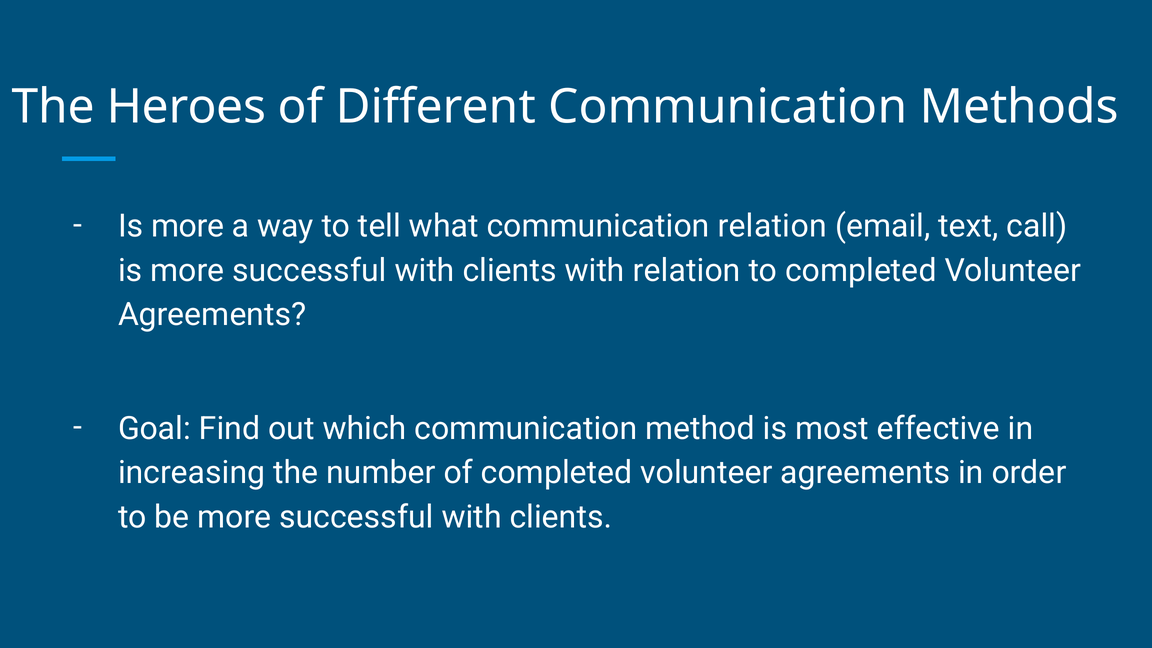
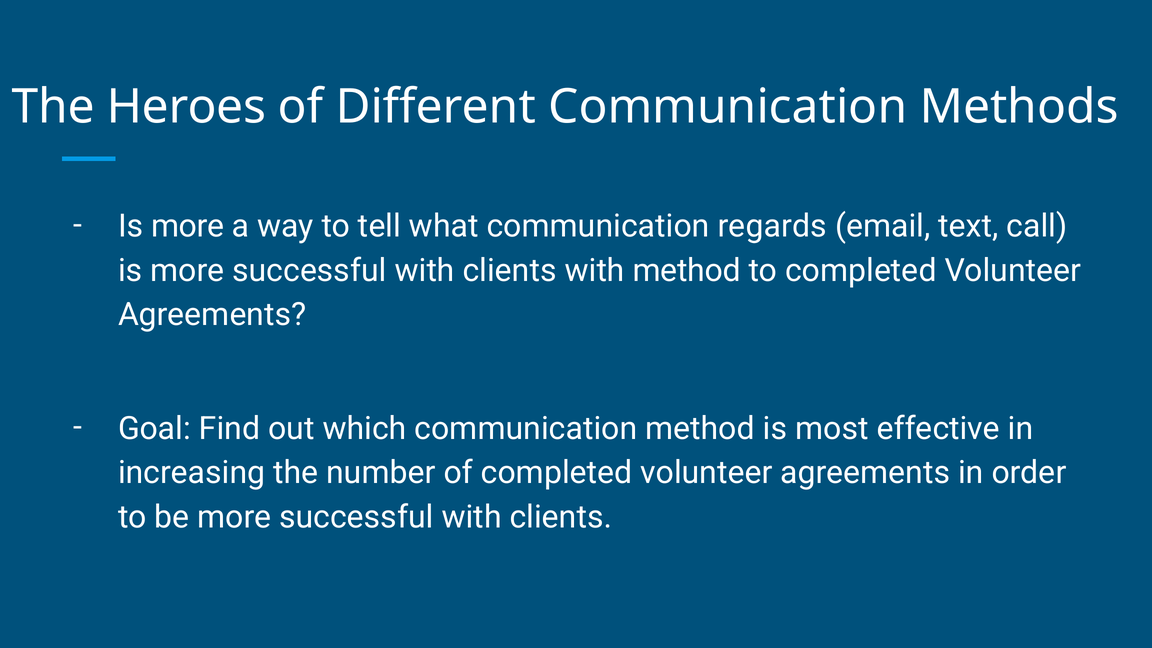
communication relation: relation -> regards (772, 226)
with relation: relation -> method (687, 271)
